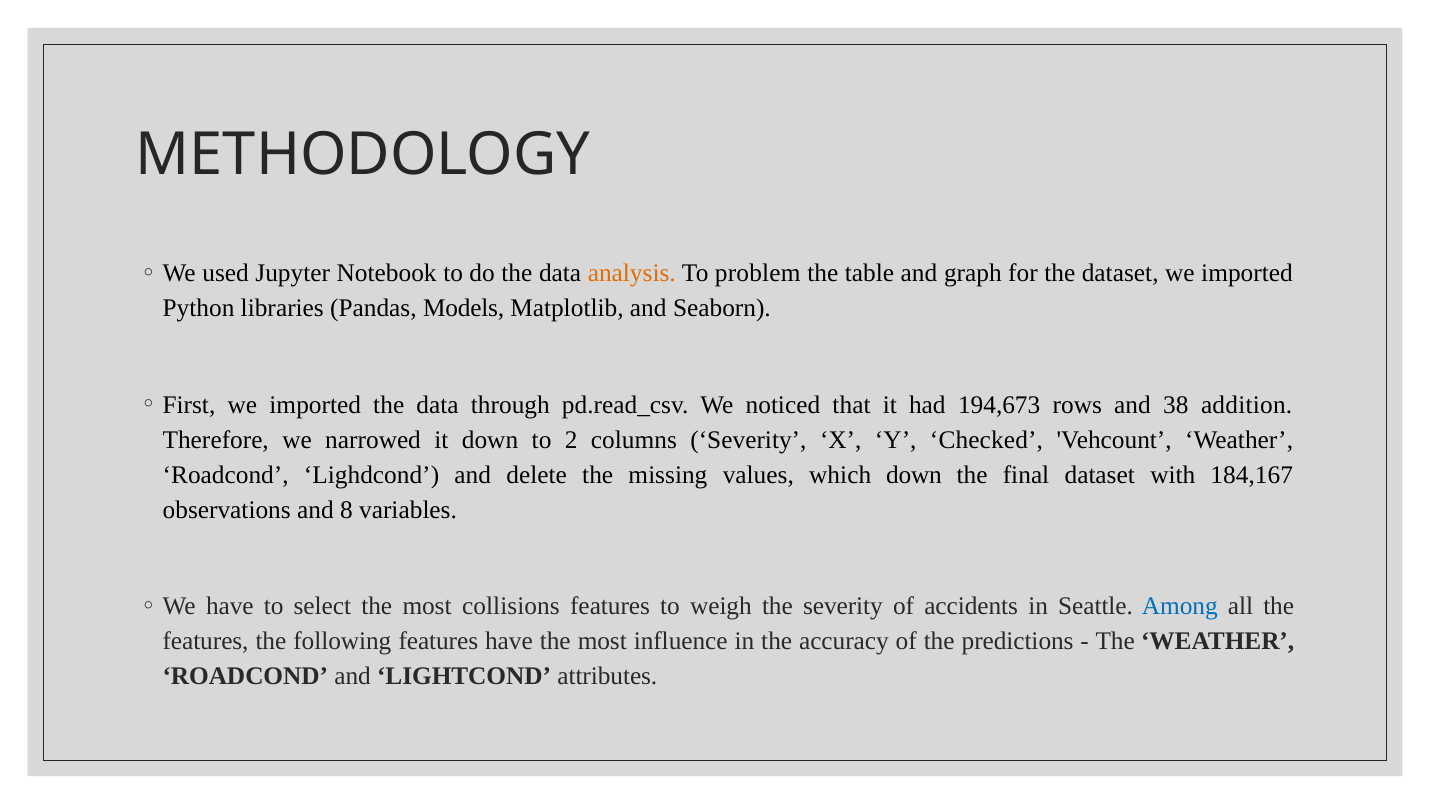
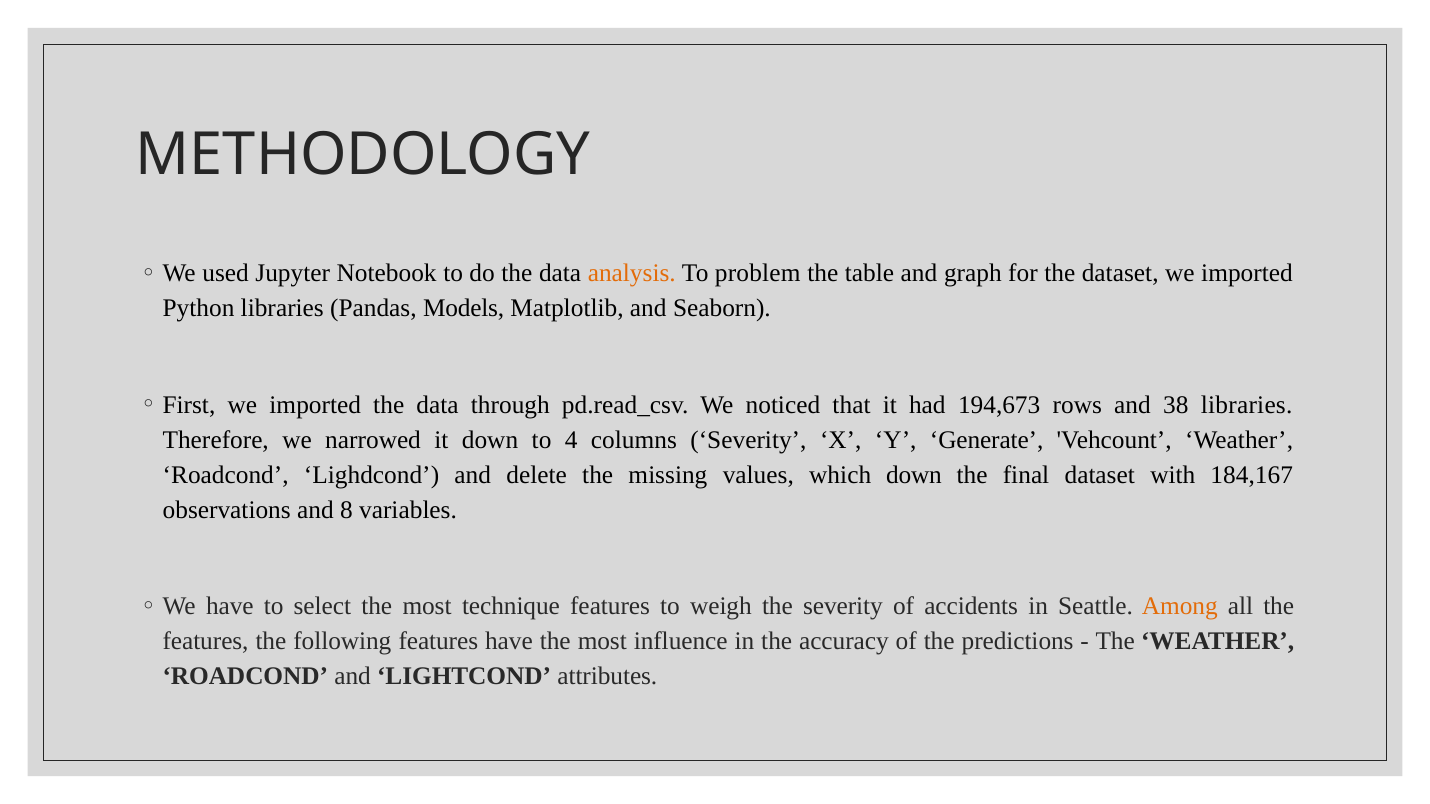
38 addition: addition -> libraries (1247, 405)
2: 2 -> 4 (571, 440)
Checked: Checked -> Generate (987, 440)
collisions: collisions -> technique (511, 607)
Among colour: blue -> orange (1180, 607)
